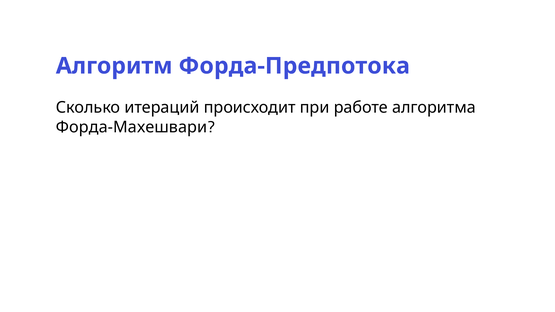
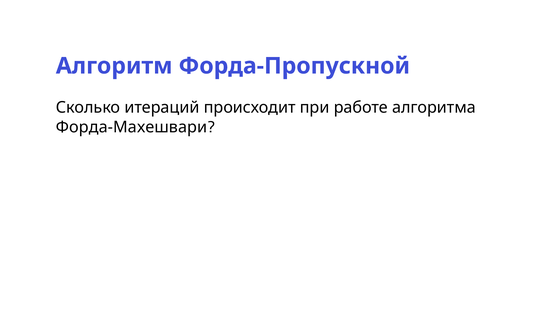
Форда-Предпотока: Форда-Предпотока -> Форда-Пропускной (294, 66)
